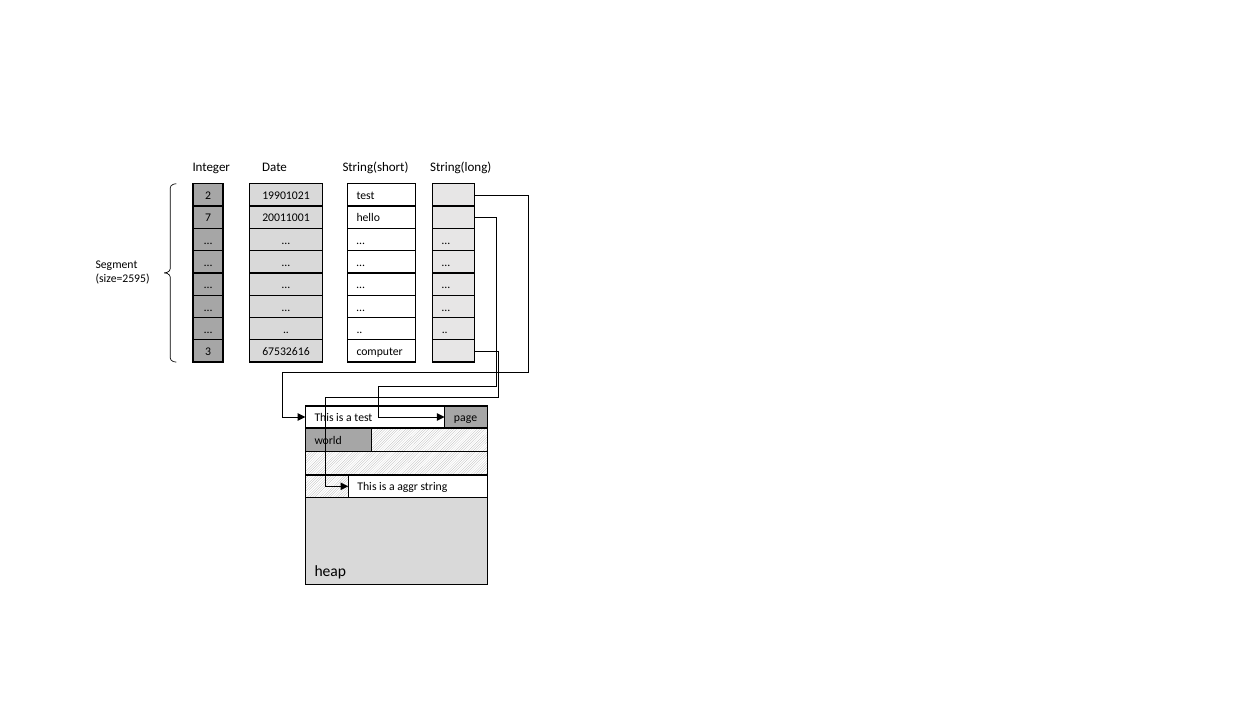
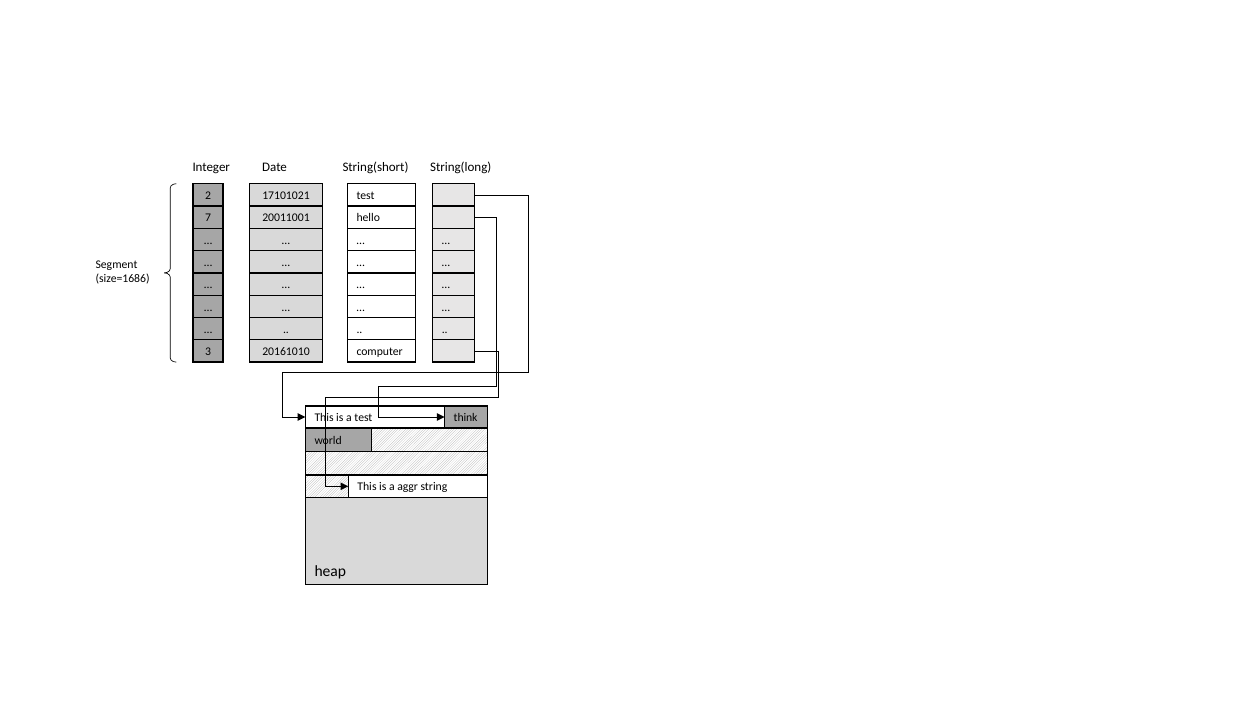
19901021: 19901021 -> 17101021 (286, 196)
size=2595: size=2595 -> size=1686 (123, 278)
67532616: 67532616 -> 20161010 (286, 352)
page: page -> think (466, 418)
